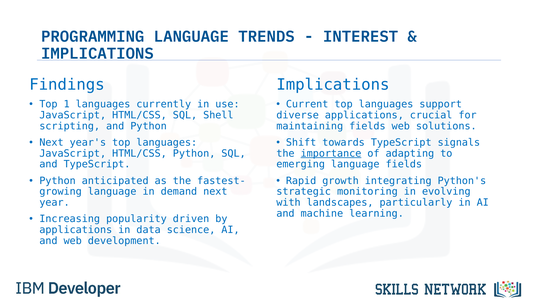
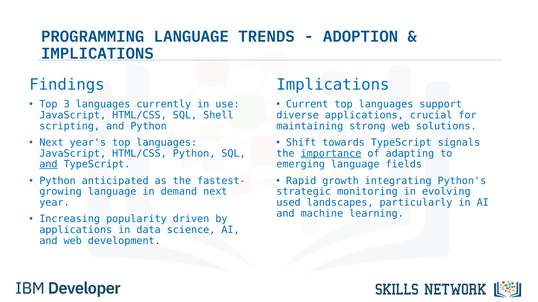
INTEREST: INTEREST -> ADOPTION (361, 37)
1: 1 -> 3 (67, 105)
maintaining fields: fields -> strong (367, 126)
and underline: none -> present (48, 165)
with: with -> used (289, 203)
